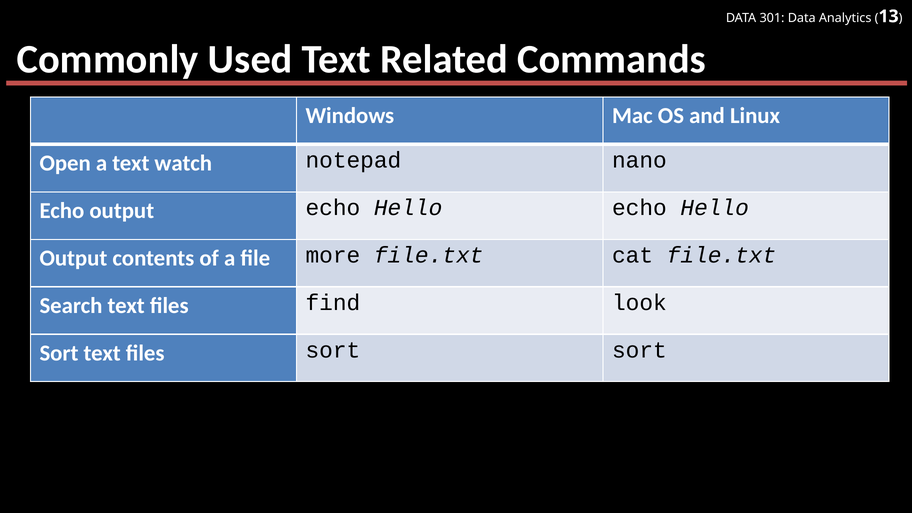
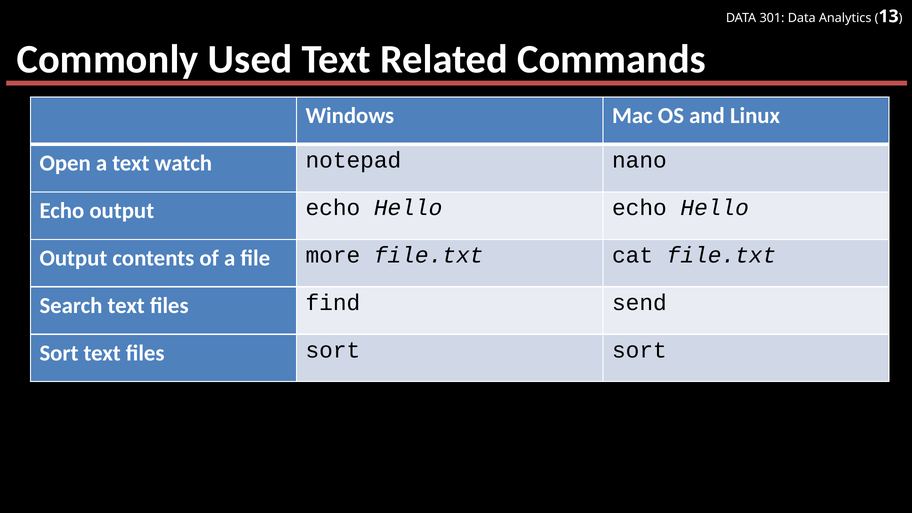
look: look -> send (639, 303)
